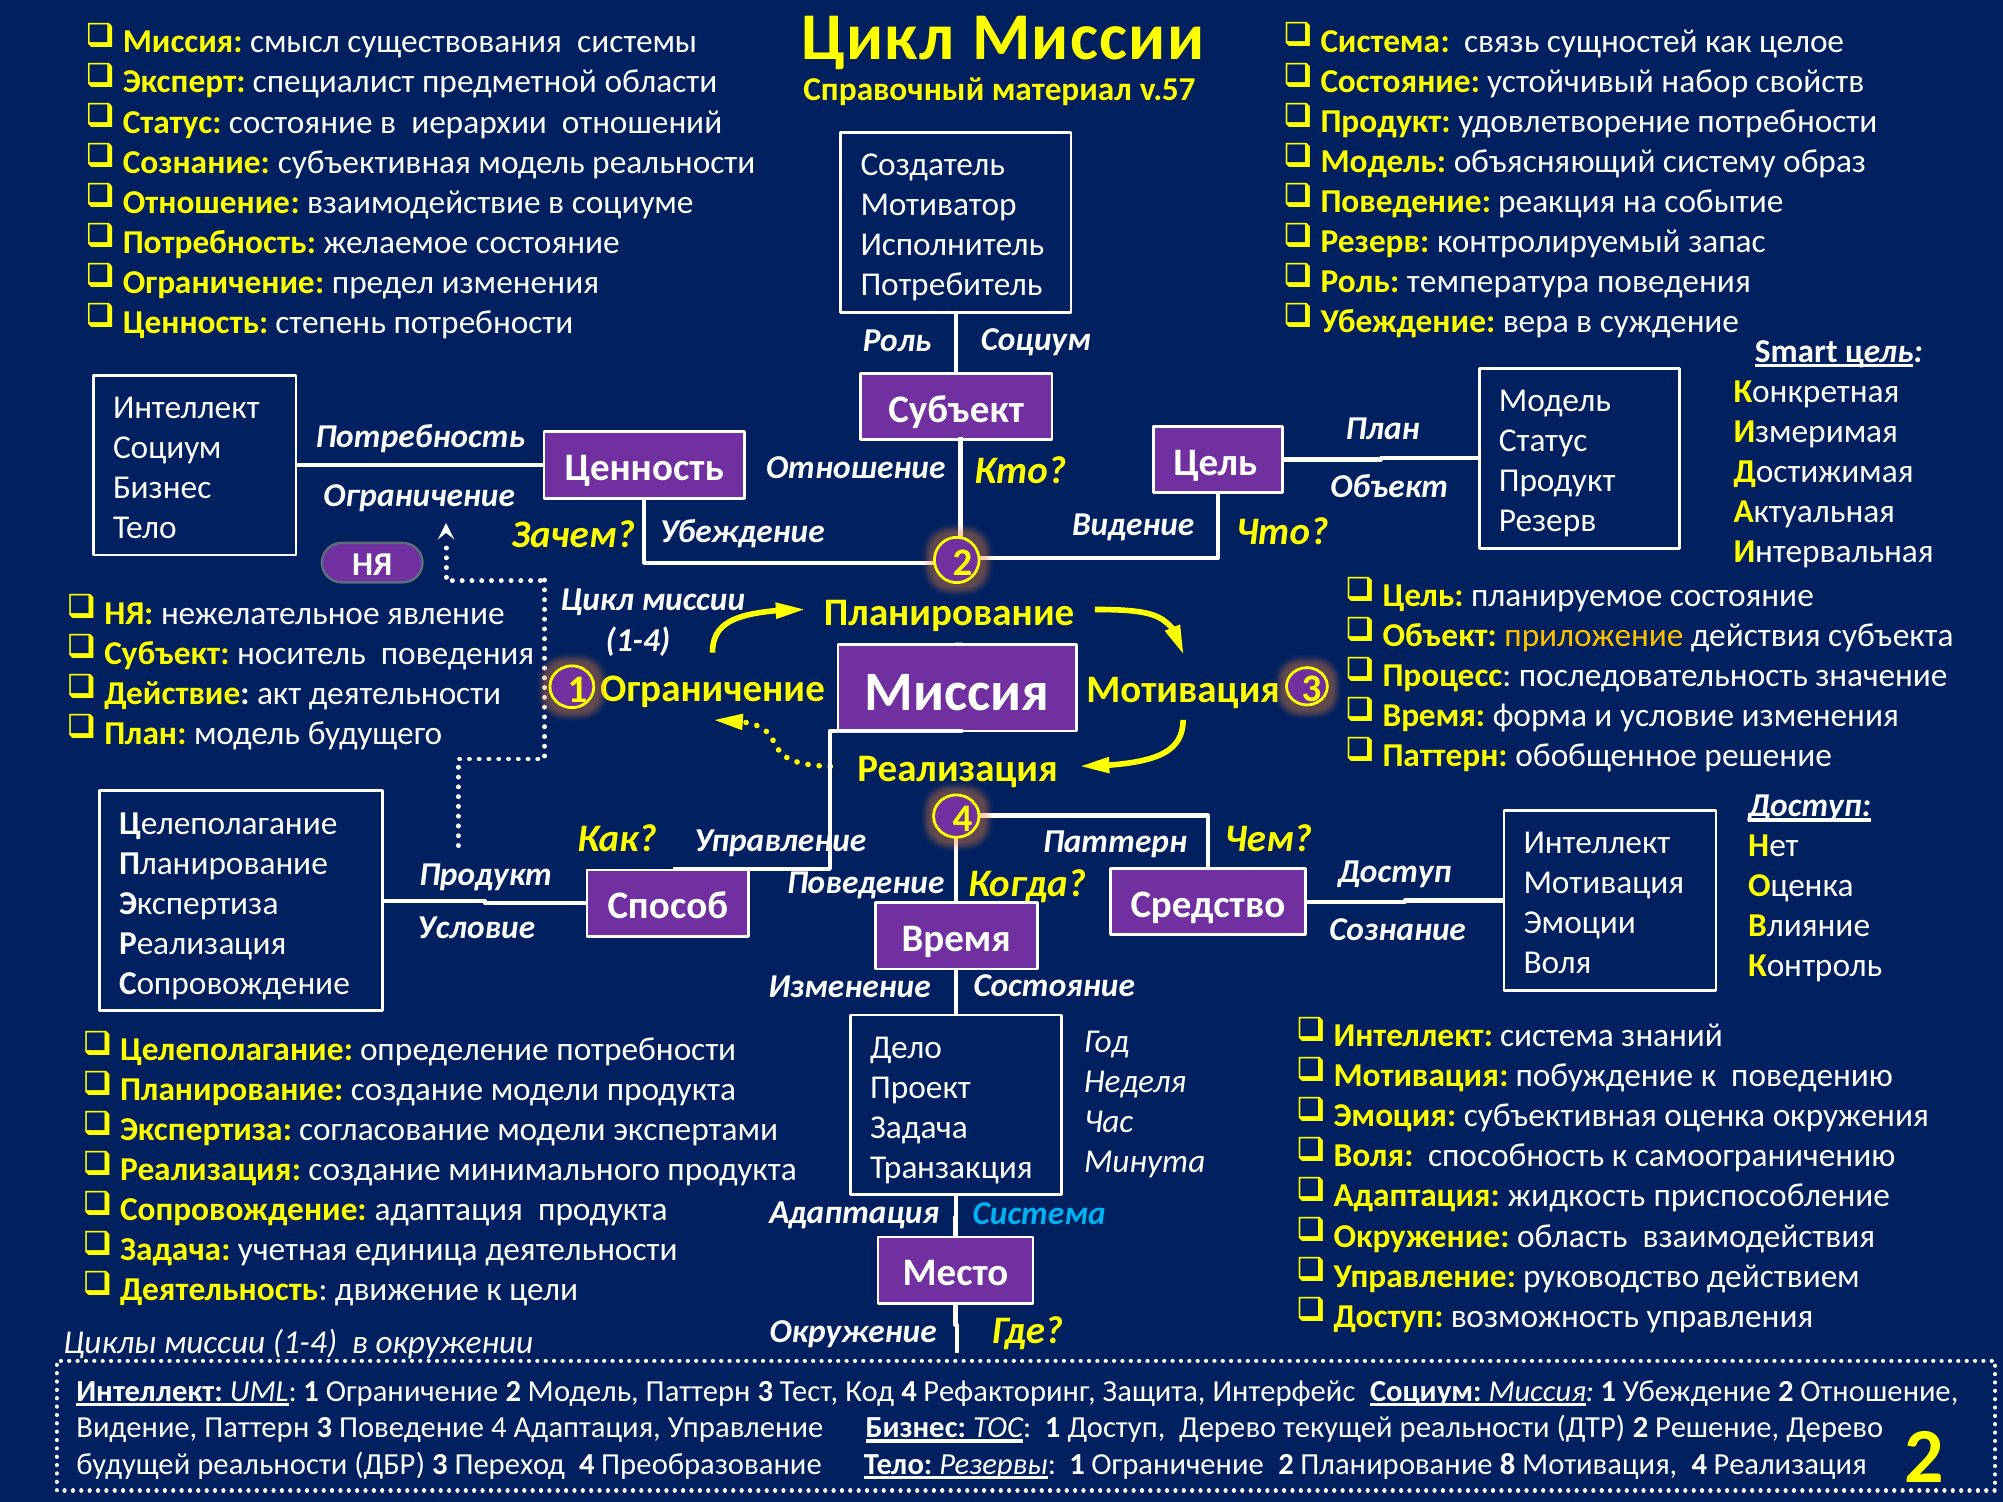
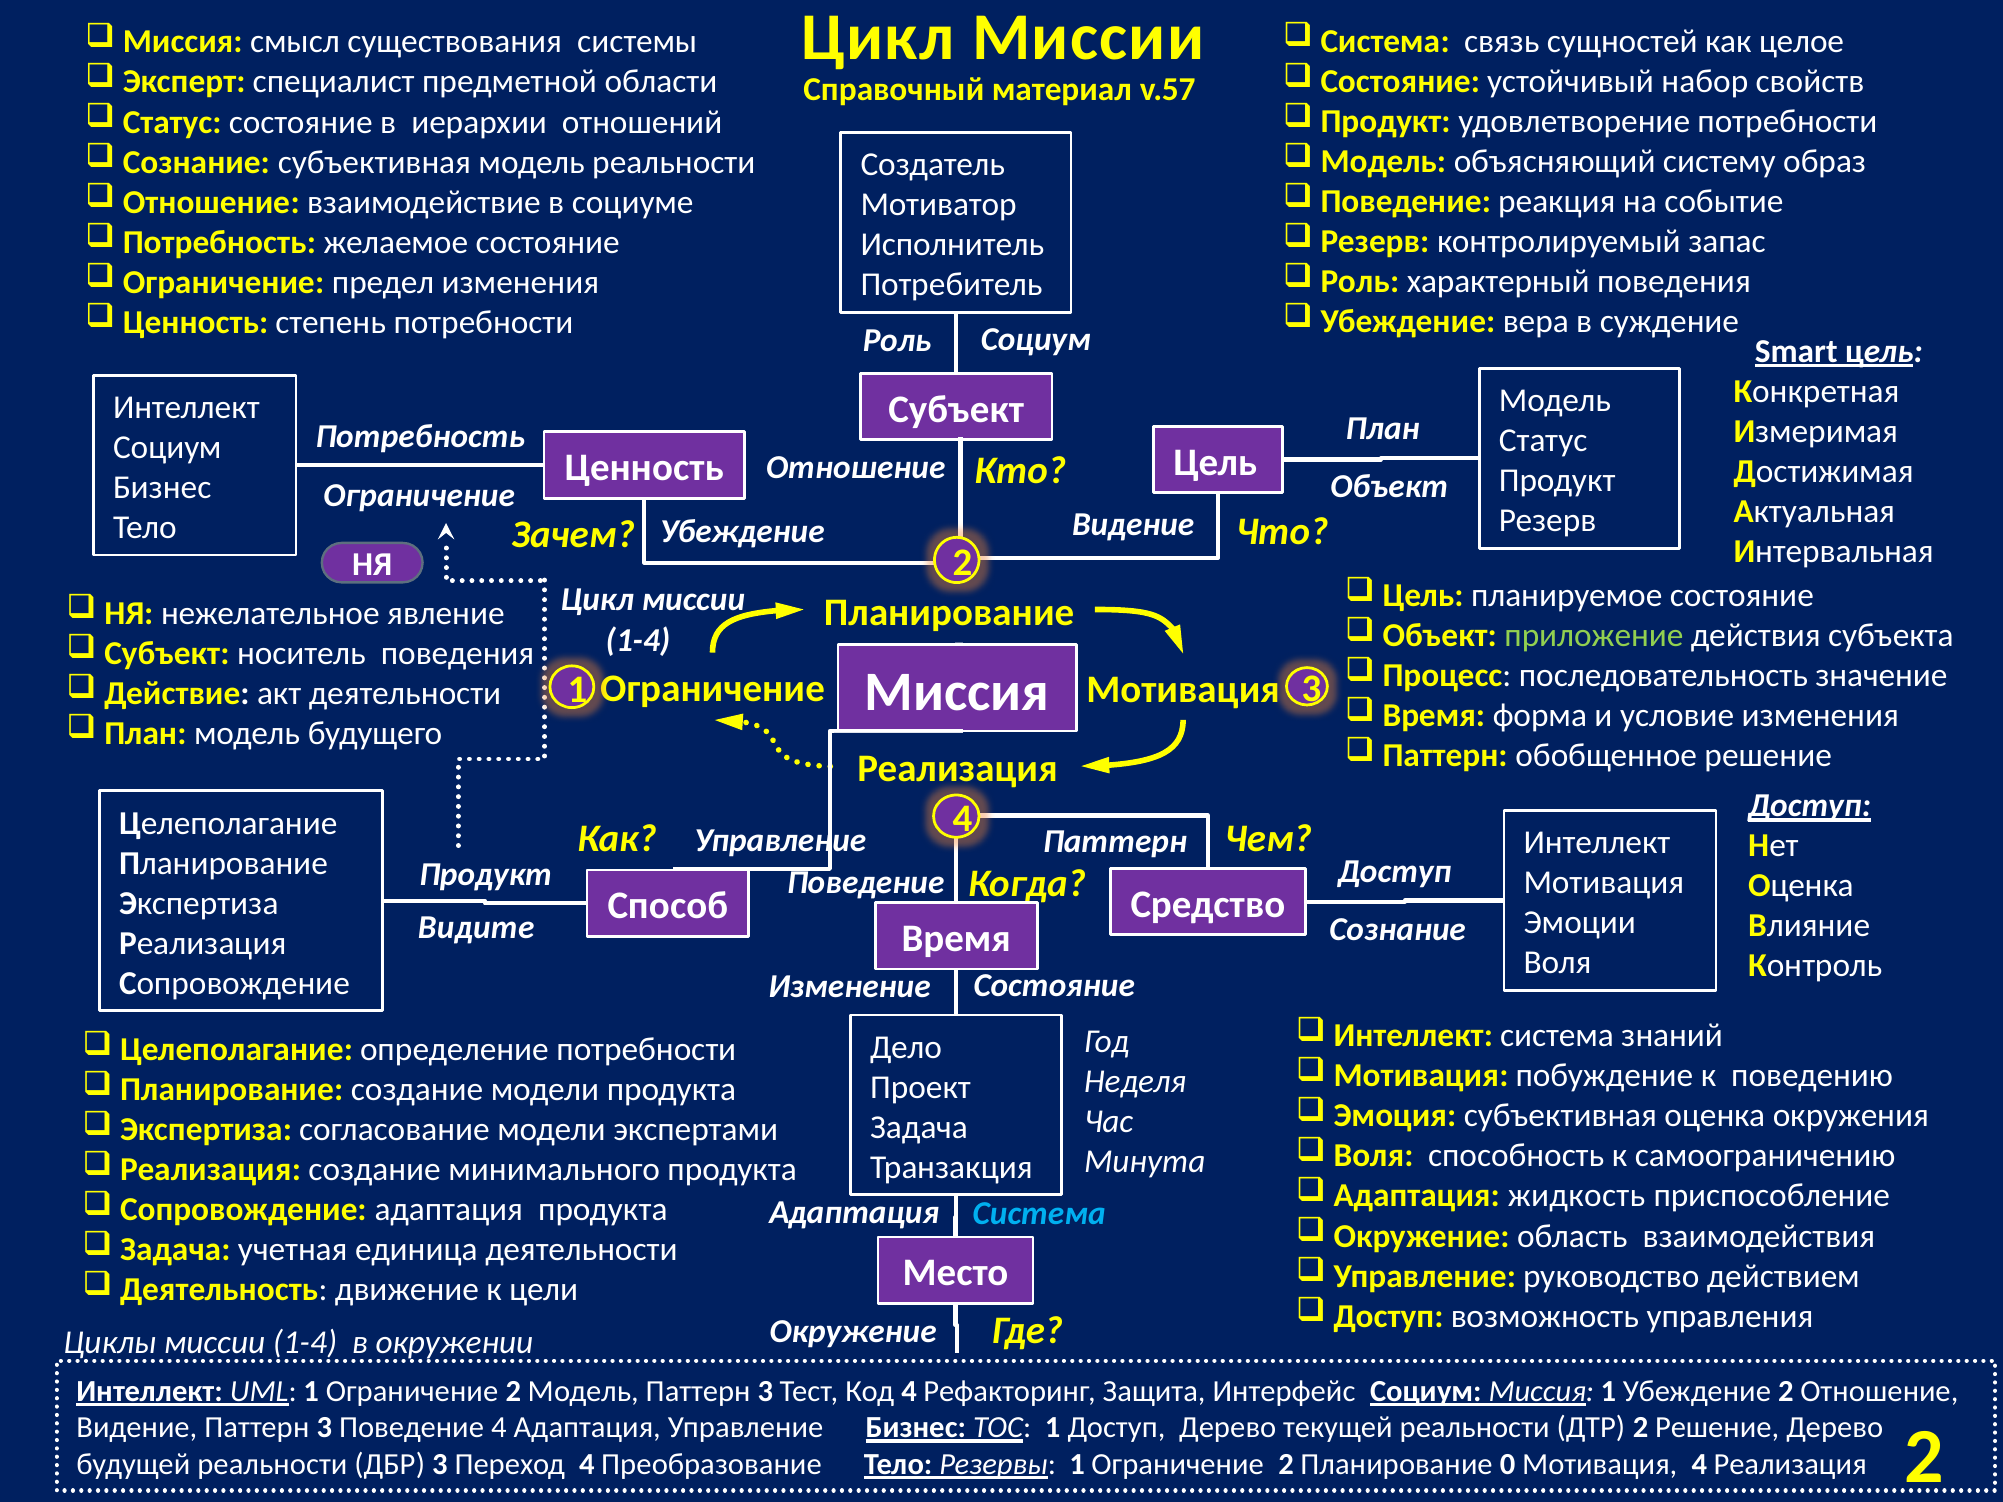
температура: температура -> характерный (1498, 282)
приложение colour: yellow -> light green (1594, 636)
Условие: Условие -> Видите (476, 928)
8: 8 -> 0 (1508, 1465)
